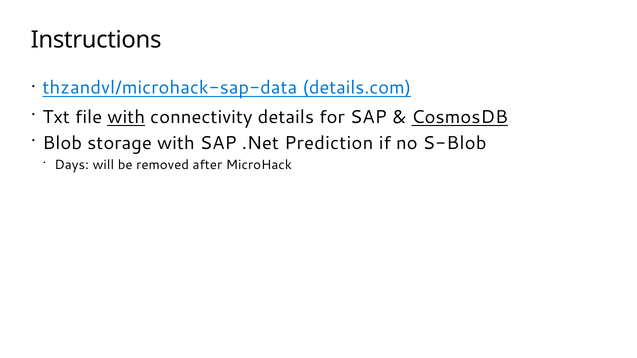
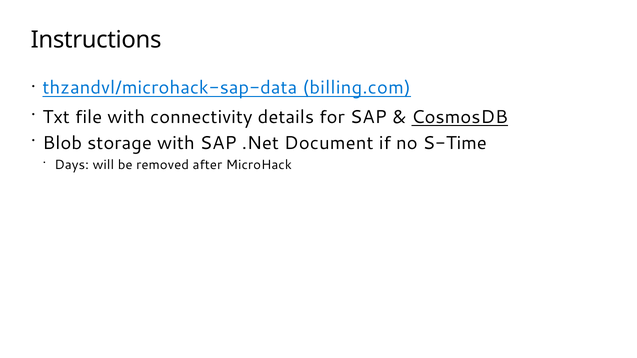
details.com: details.com -> billing.com (357, 87)
with underline: present -> none (126, 117)
Prediction: Prediction -> Document (329, 143)
S-Blob: S-Blob -> S-Time (455, 143)
